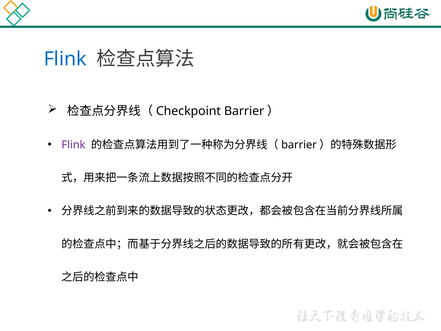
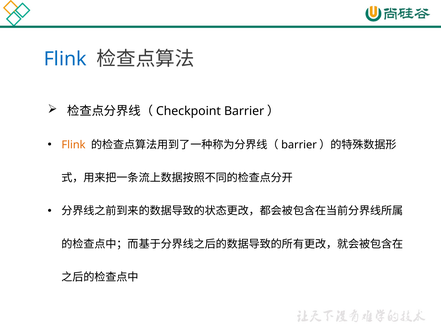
Flink colour: purple -> orange (74, 145)
